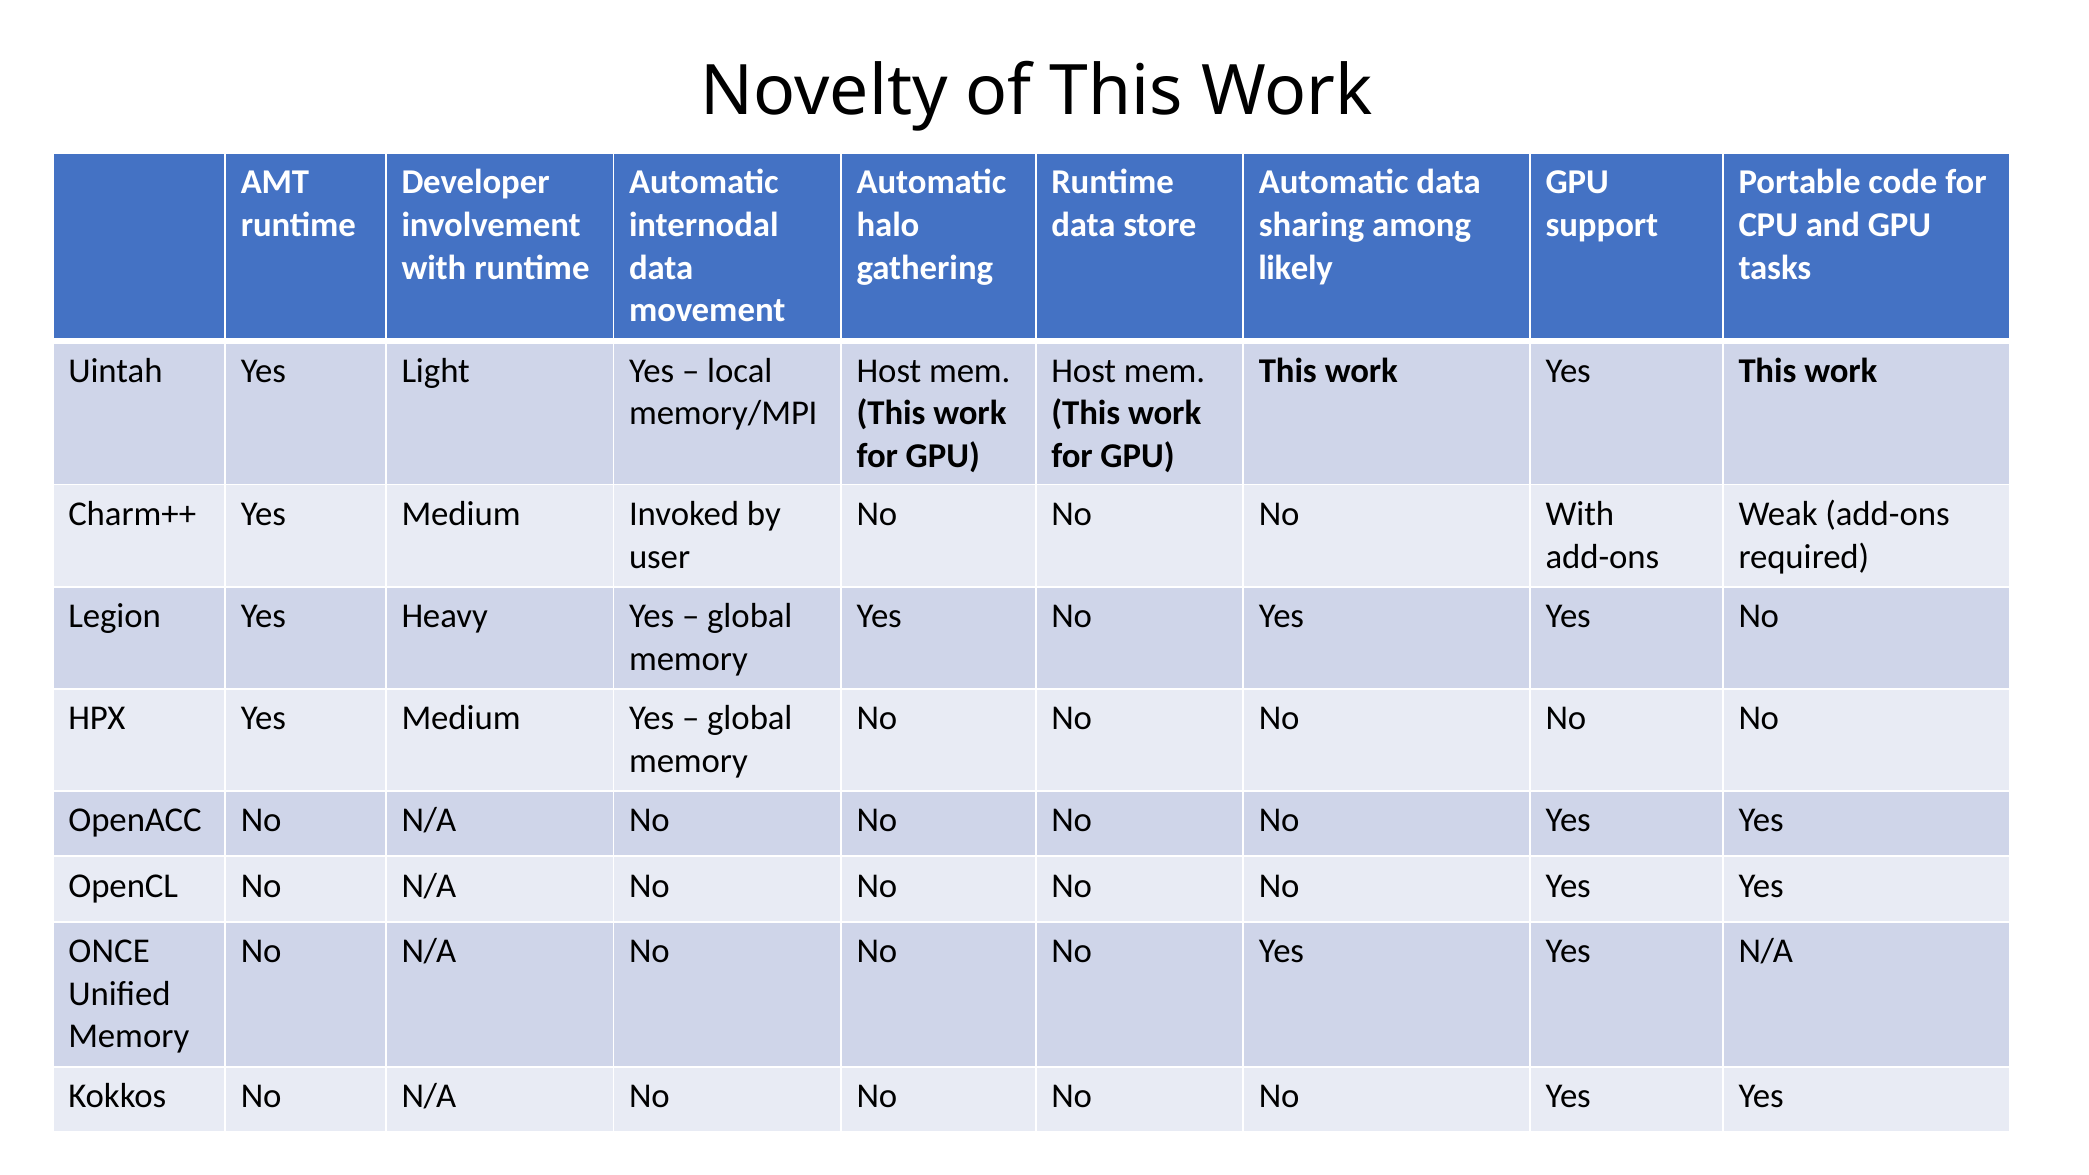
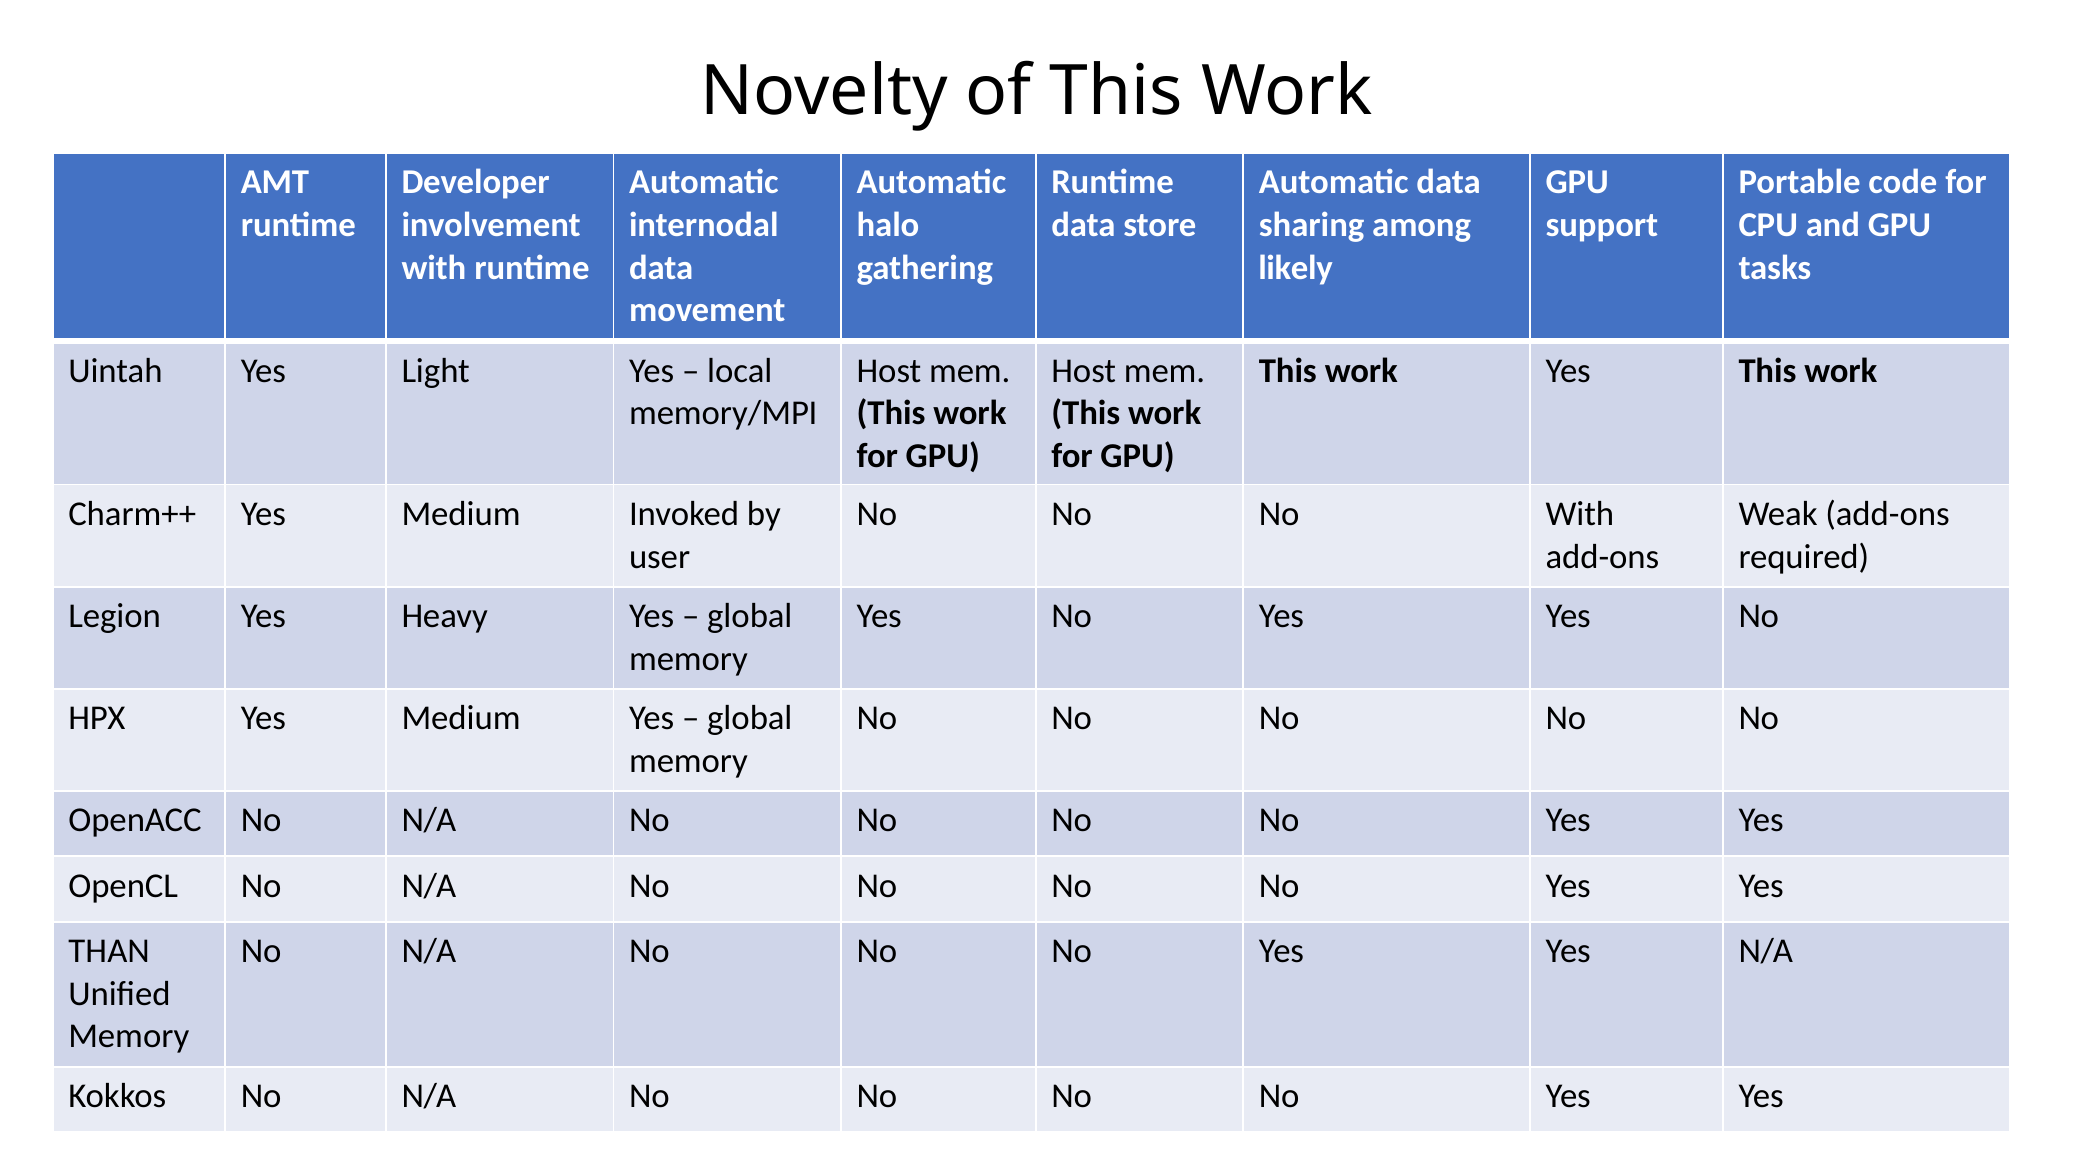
ONCE: ONCE -> THAN (109, 951)
